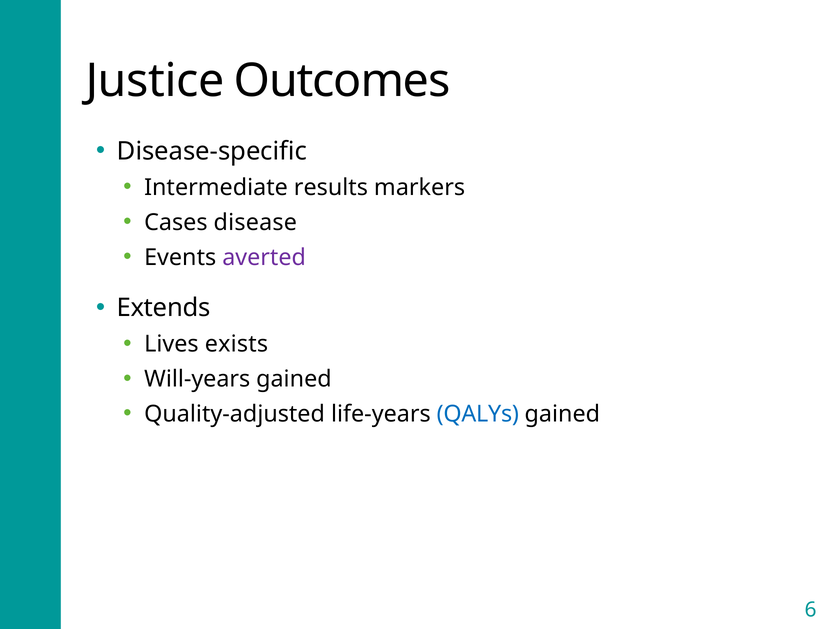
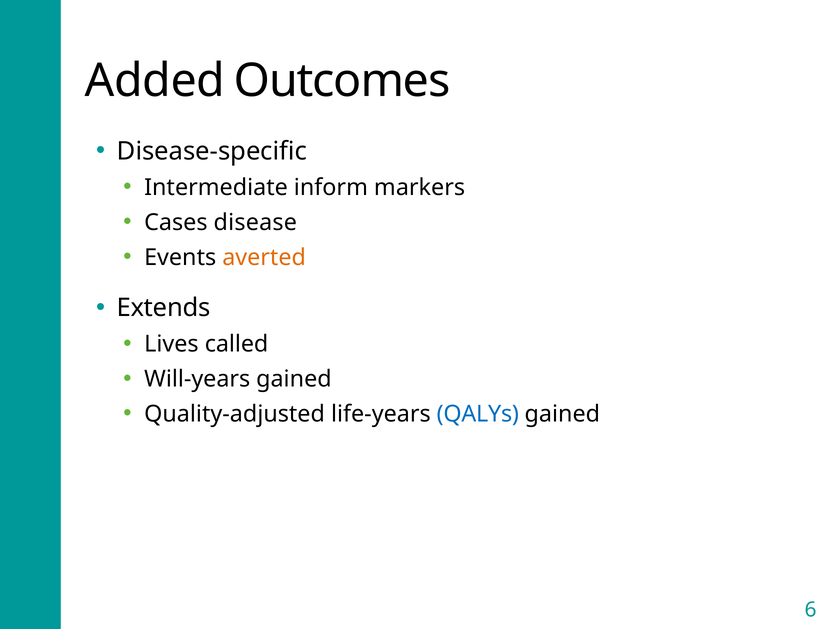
Justice: Justice -> Added (155, 81)
results: results -> inform (331, 188)
averted colour: purple -> orange (264, 258)
exists: exists -> called (237, 344)
